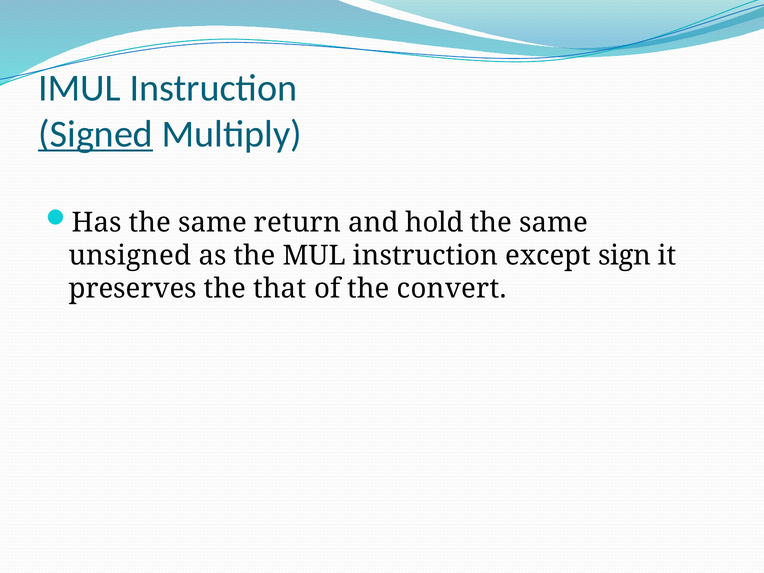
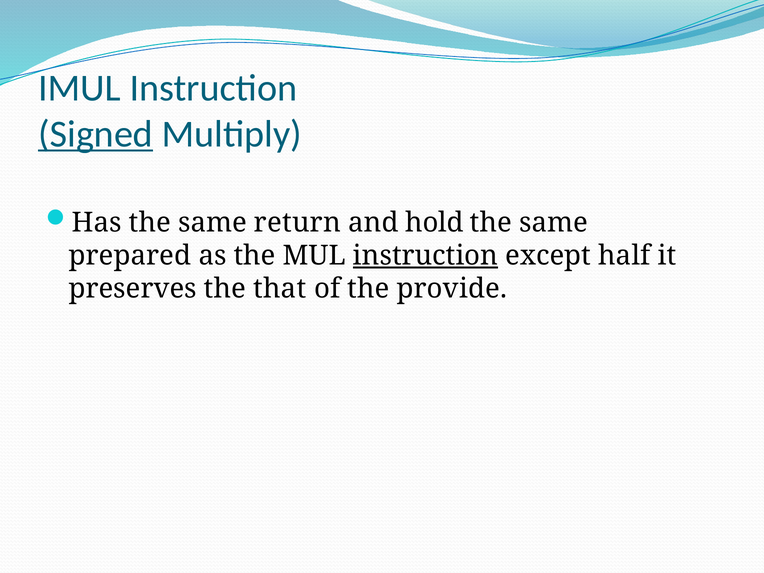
unsigned: unsigned -> prepared (130, 256)
instruction underline: none -> present (426, 256)
sign: sign -> half (624, 256)
convert: convert -> provide (452, 289)
